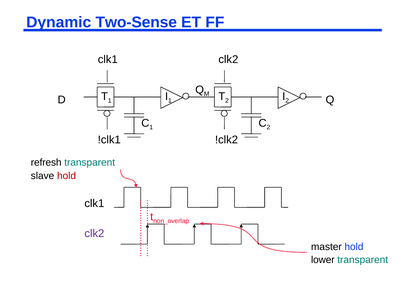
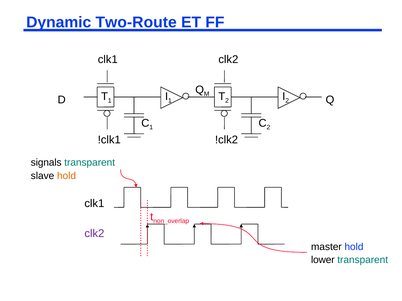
Two-Sense: Two-Sense -> Two-Route (136, 22)
refresh: refresh -> signals (46, 163)
hold colour: red -> orange (67, 176)
